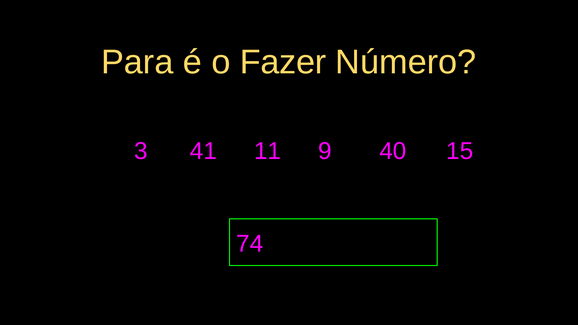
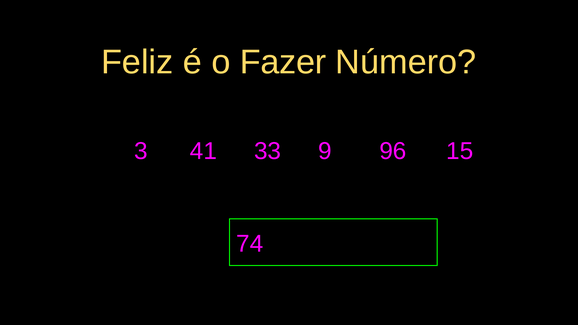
Para: Para -> Feliz (137, 62)
11: 11 -> 33 (268, 151)
40: 40 -> 96 (393, 151)
